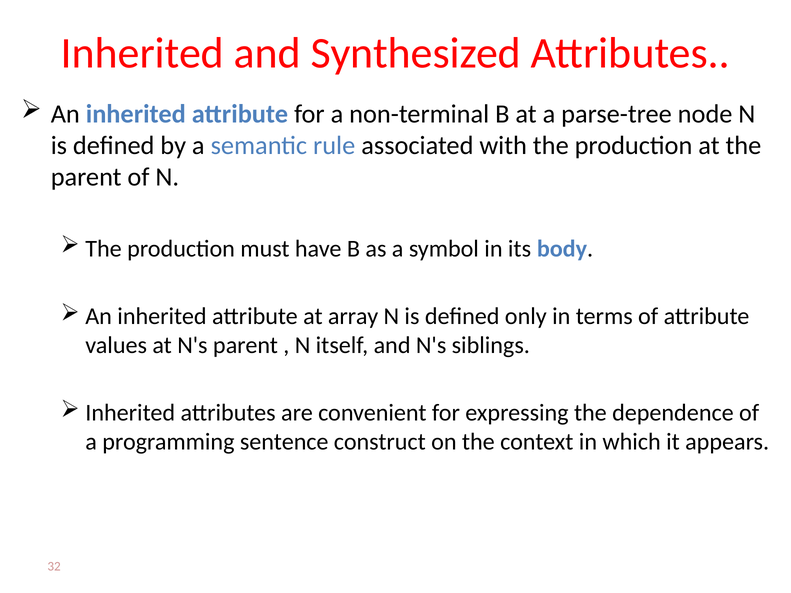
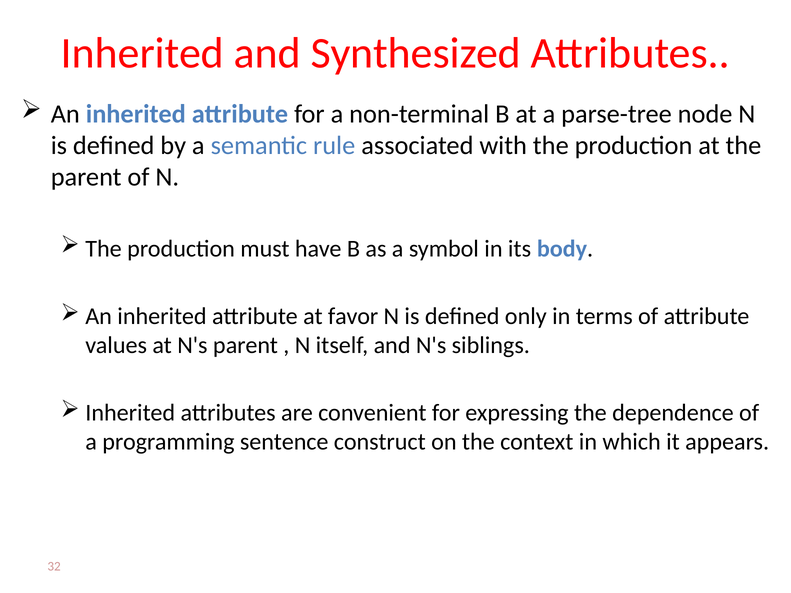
array: array -> favor (353, 317)
